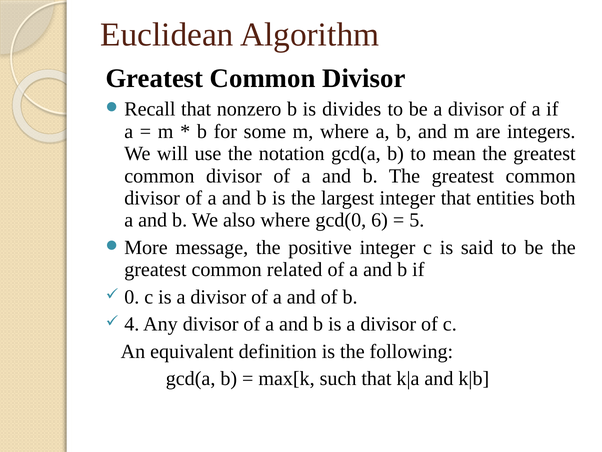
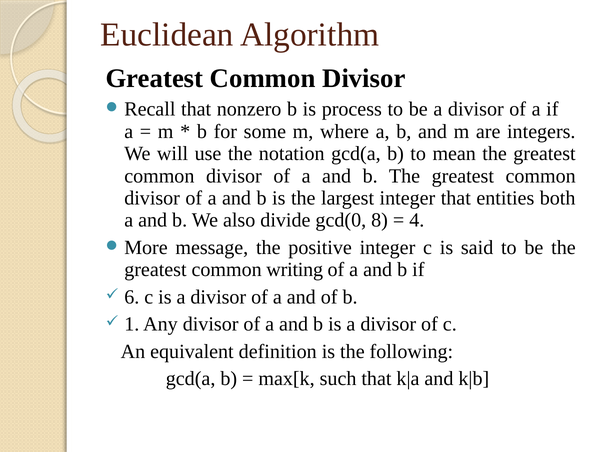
divides: divides -> process (352, 109)
also where: where -> divide (285, 220)
6: 6 -> 8 (380, 220)
5: 5 -> 4 (417, 220)
related: related -> writing (295, 269)
0: 0 -> 6 (132, 297)
4: 4 -> 1 (132, 324)
